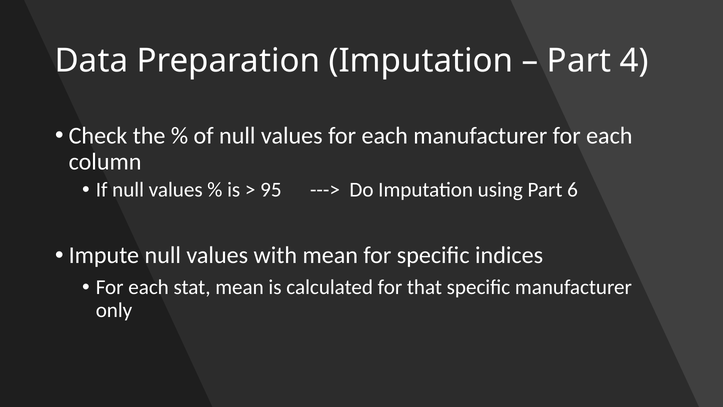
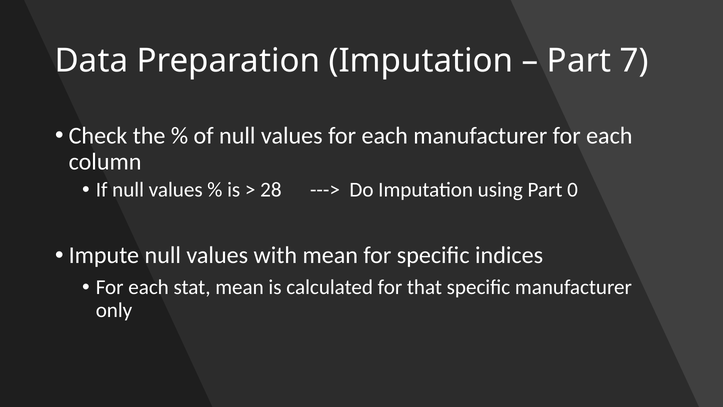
4: 4 -> 7 (634, 61)
95: 95 -> 28 (271, 190)
6: 6 -> 0 (573, 190)
